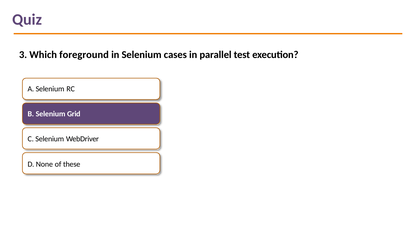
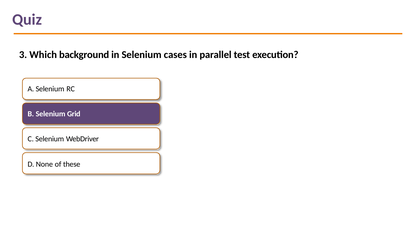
foreground: foreground -> background (84, 55)
